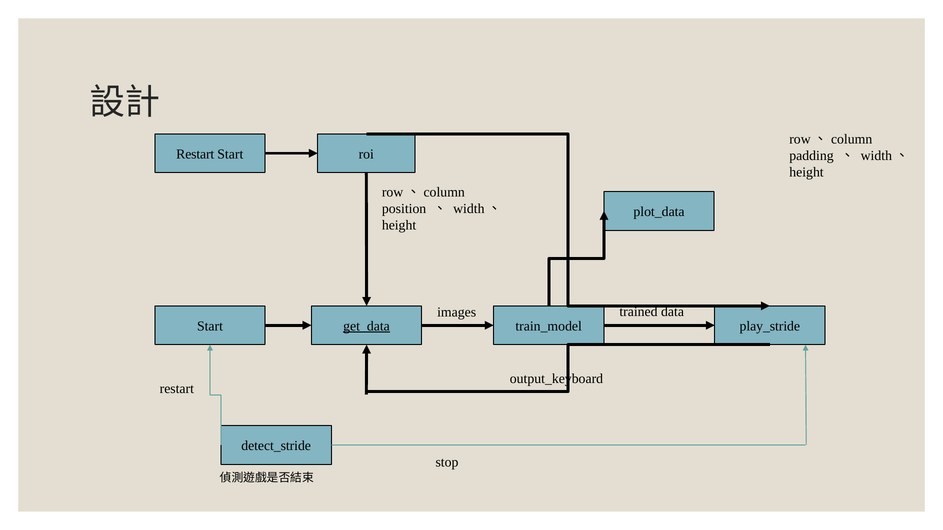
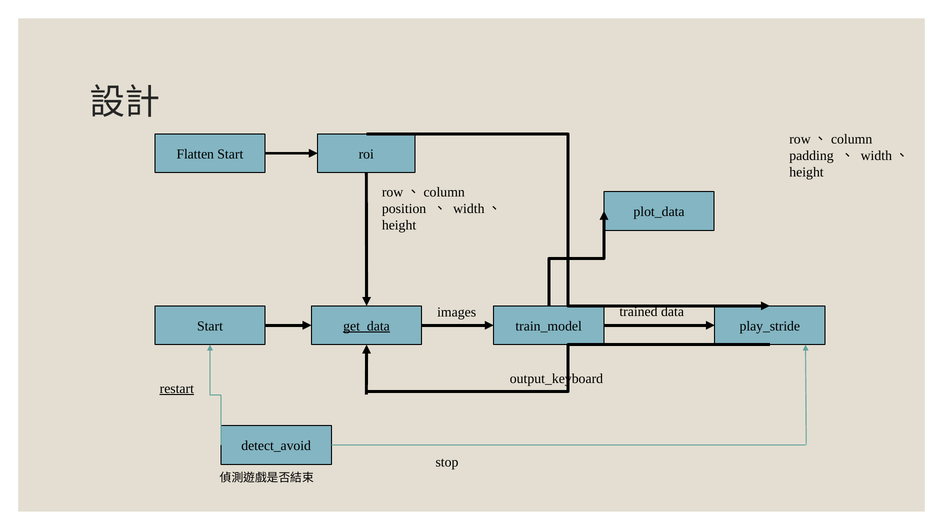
Restart: Restart -> Flatten (195, 154)
restart underline: none -> present (177, 389)
detect_stride: detect_stride -> detect_avoid (276, 446)
